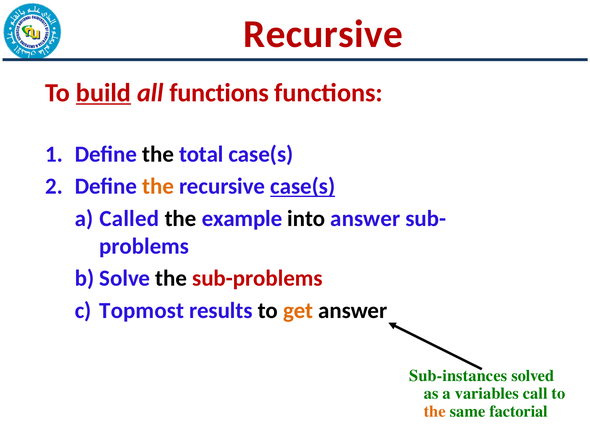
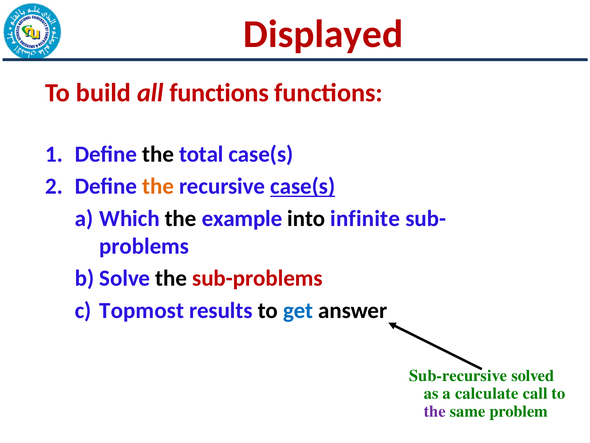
Recursive: Recursive -> Displayed (323, 34)
build underline: present -> none (103, 93)
Called: Called -> Which (129, 218)
into answer: answer -> infinite (365, 218)
get colour: orange -> blue (298, 310)
Sub-instances: Sub-instances -> Sub-recursive (458, 375)
variables: variables -> calculate (487, 393)
the colour: orange -> purple (435, 411)
factorial: factorial -> problem (519, 411)
